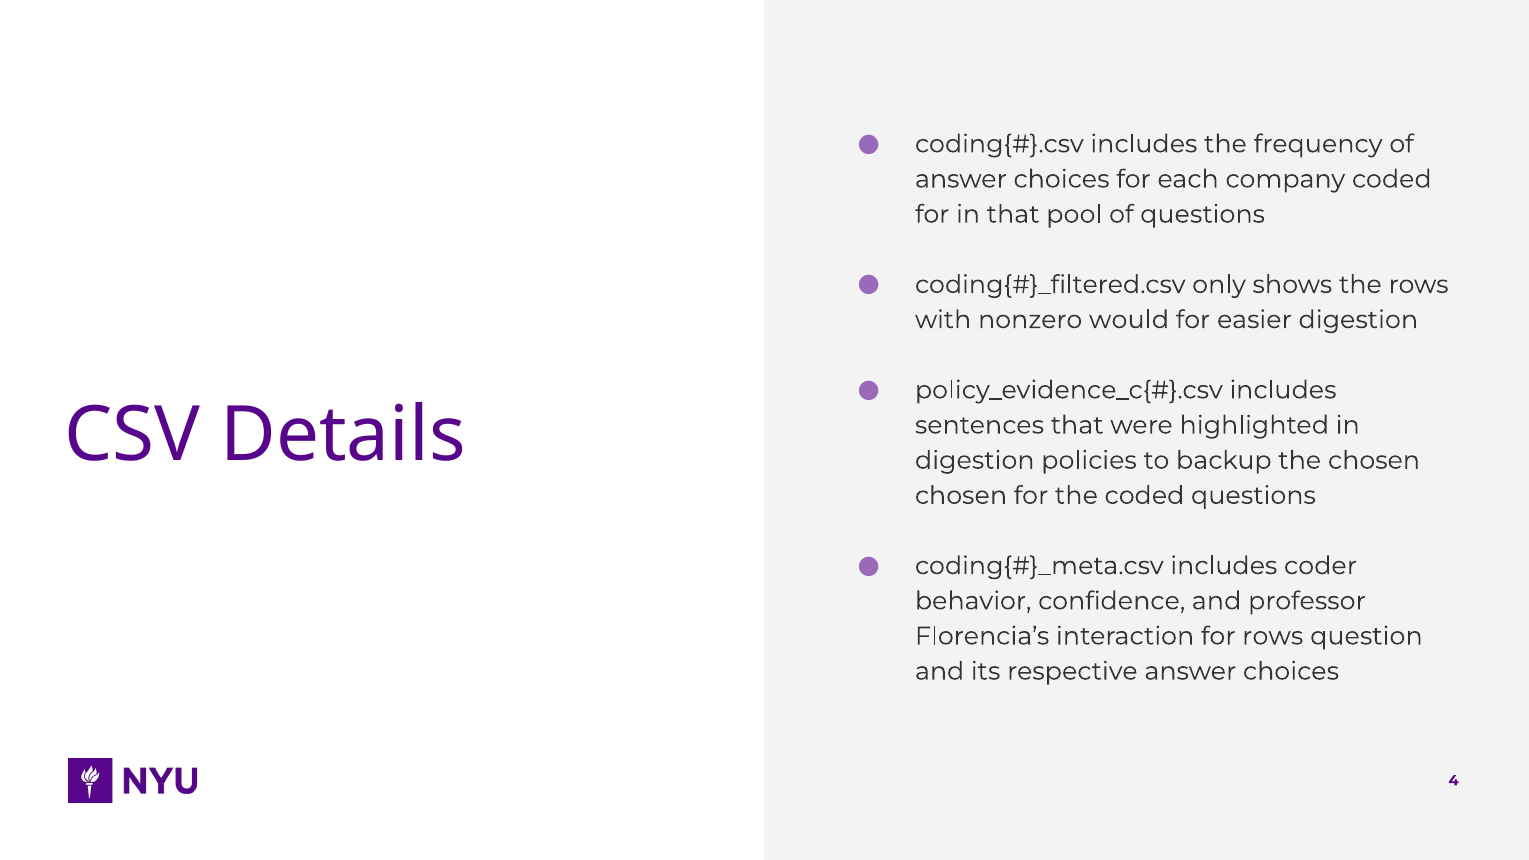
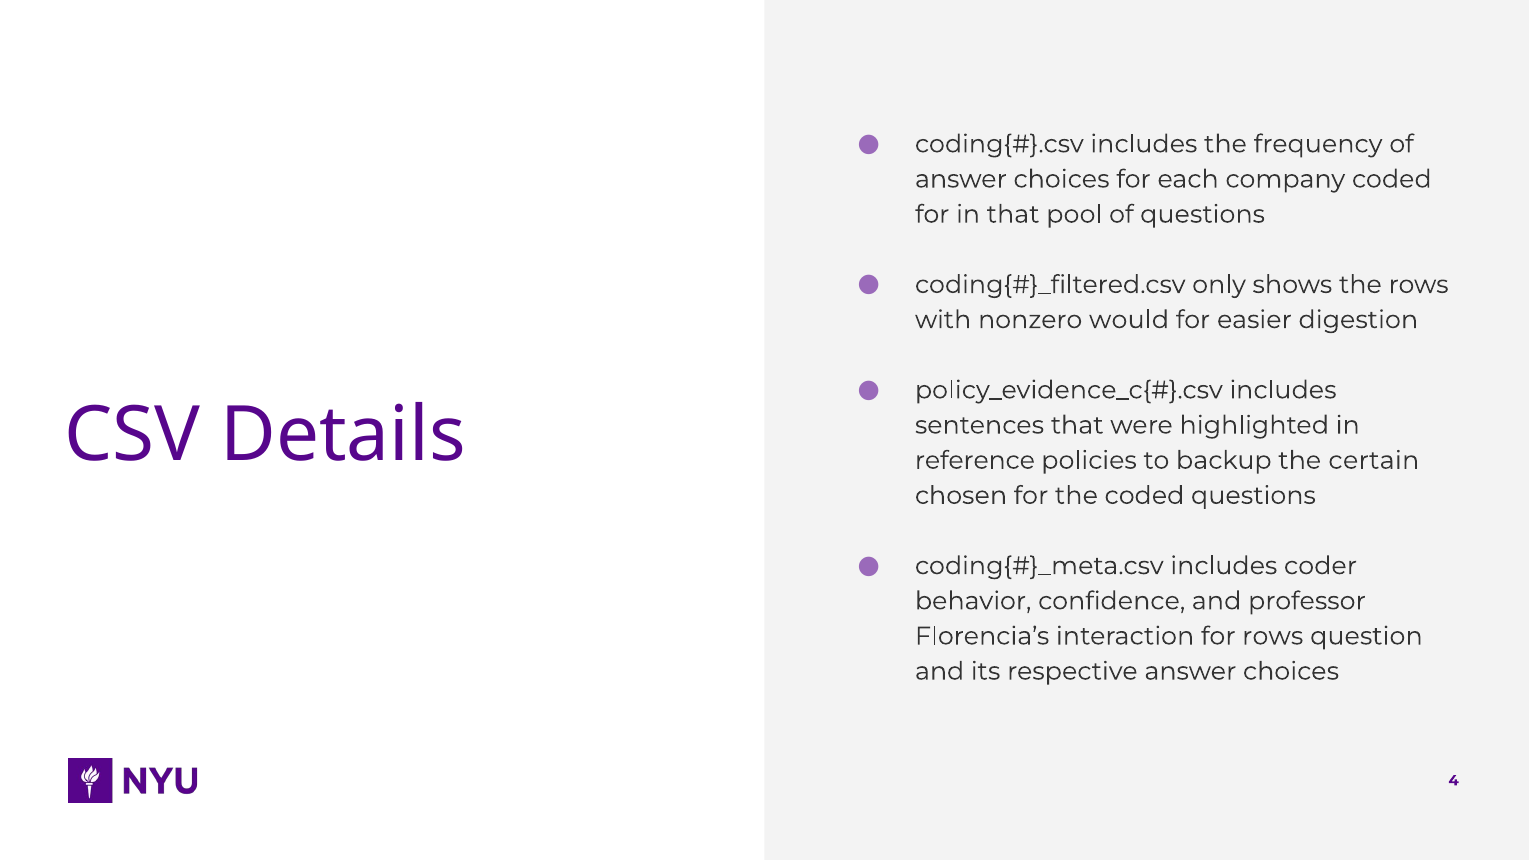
digestion: digestion -> reference (975, 460)
the chosen: chosen -> certain (1374, 460)
